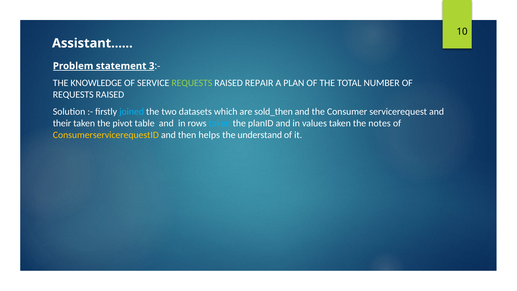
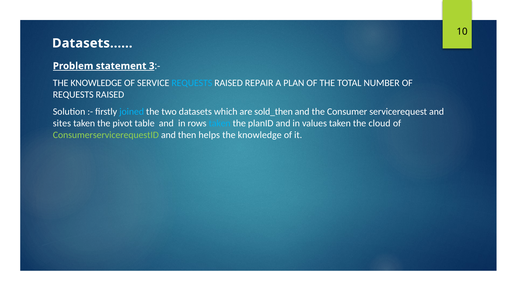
Assistant: Assistant -> Datasets (92, 43)
REQUESTS colour: light green -> light blue (192, 83)
their: their -> sites (62, 123)
notes: notes -> cloud (380, 123)
ConsumerservicerequestID colour: yellow -> light green (106, 135)
understand: understand -> knowledge (260, 135)
